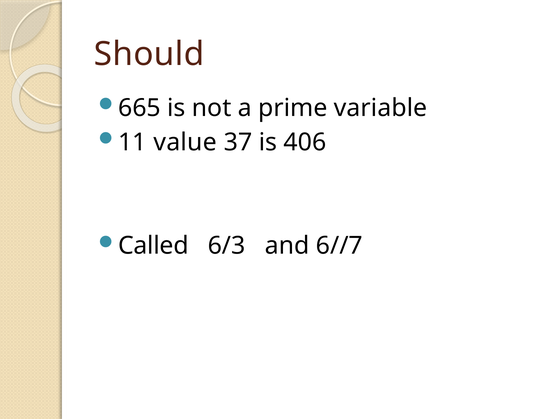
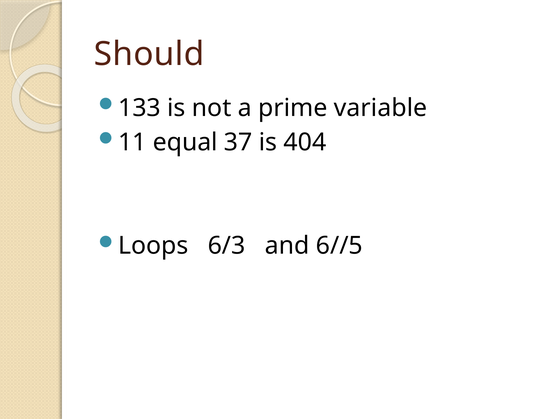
665: 665 -> 133 (139, 108)
value: value -> equal (185, 142)
406: 406 -> 404 (305, 142)
Called: Called -> Loops (153, 246)
6//7: 6//7 -> 6//5 (339, 246)
